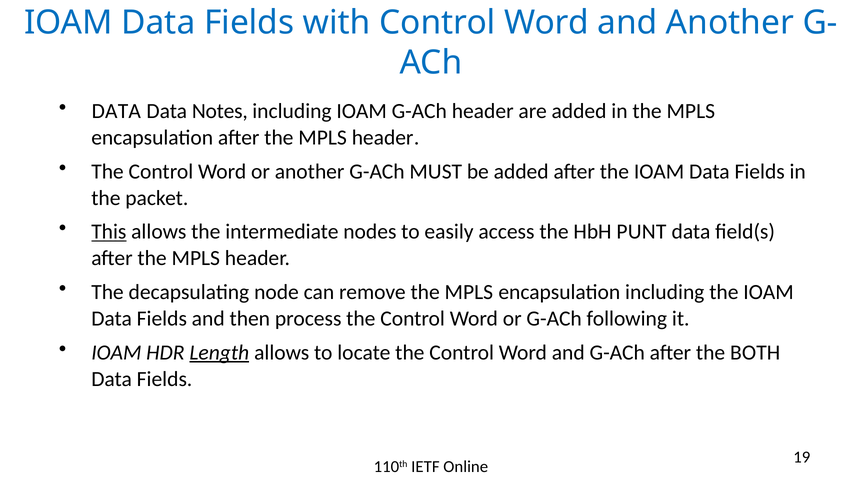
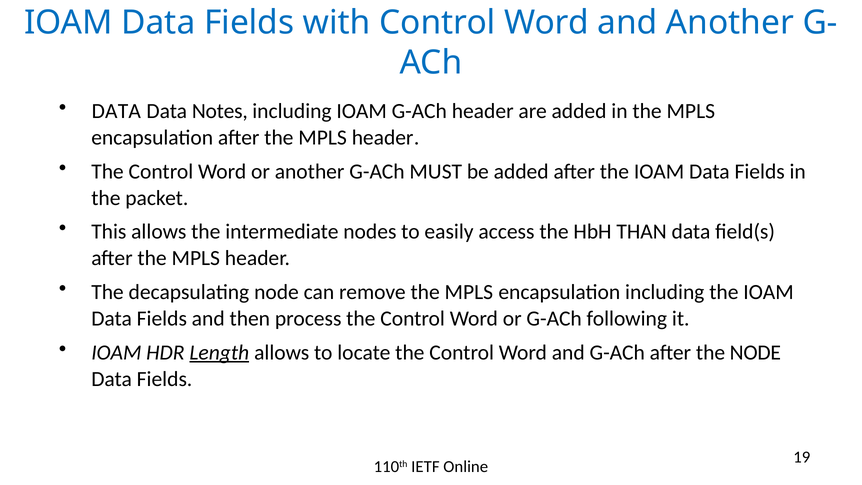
This underline: present -> none (109, 232)
PUNT: PUNT -> THAN (642, 232)
the BOTH: BOTH -> NODE (755, 352)
